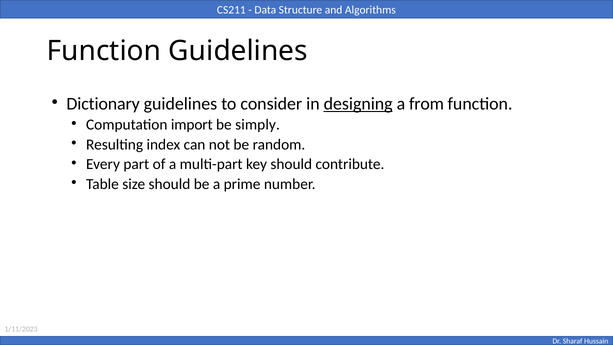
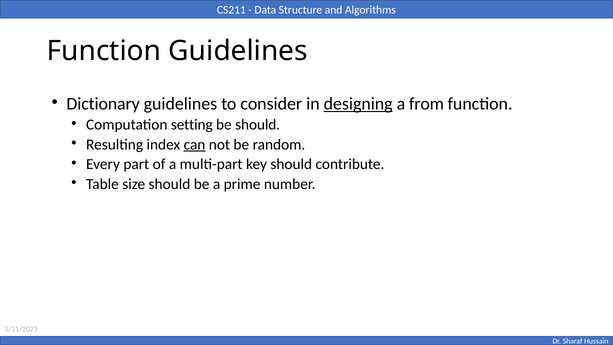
import: import -> setting (192, 125)
be simply: simply -> should (258, 125)
can underline: none -> present (195, 145)
